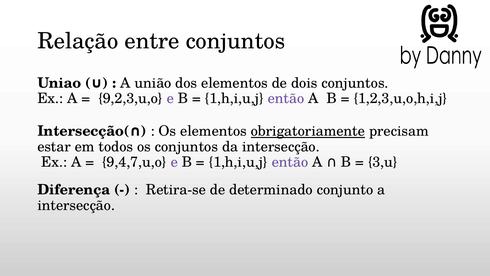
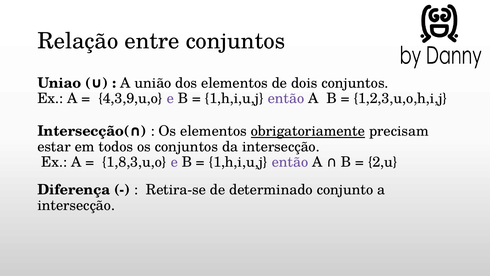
9,2,3,u,o: 9,2,3,u,o -> 4,3,9,u,o (130, 98)
9,4,7,u,o: 9,4,7,u,o -> 1,8,3,u,o (134, 162)
3,u: 3,u -> 2,u (383, 162)
